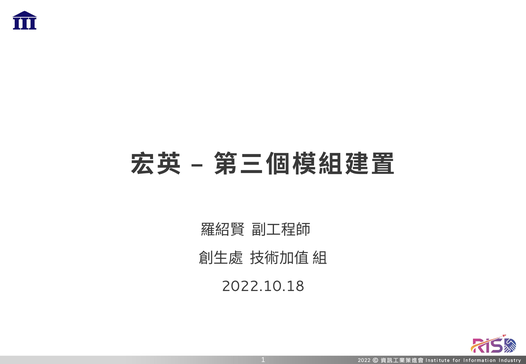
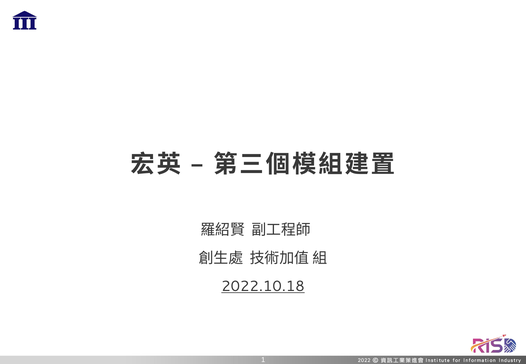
2022.10.18 underline: none -> present (263, 286)
